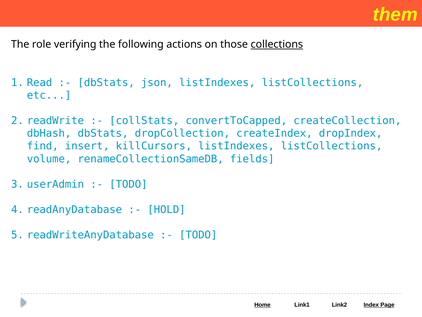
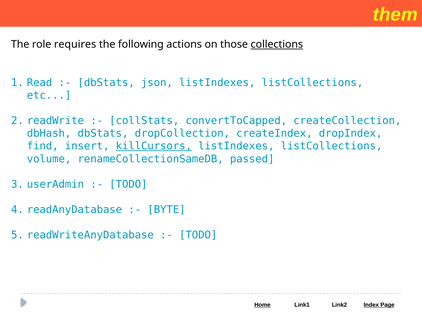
verifying: verifying -> requires (75, 44)
killCursors underline: none -> present (154, 146)
fields: fields -> passed (252, 159)
HOLD: HOLD -> BYTE (166, 209)
